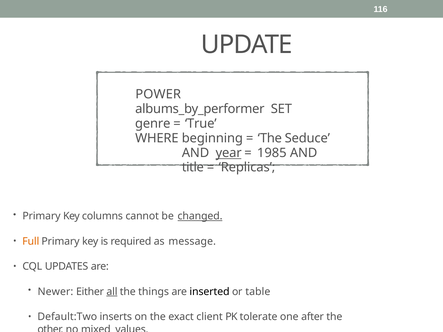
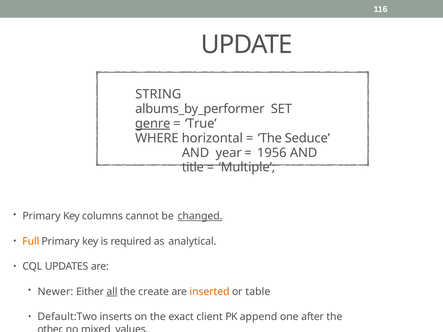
POWER: POWER -> STRING (158, 94)
genre underline: none -> present (153, 124)
beginning: beginning -> horizontal (212, 138)
year underline: present -> none (229, 153)
1985: 1985 -> 1956 (272, 153)
Replicas: Replicas -> Multiple (247, 168)
message: message -> analytical (192, 241)
things: things -> create (154, 292)
inserted colour: black -> orange (210, 292)
tolerate: tolerate -> append (258, 317)
